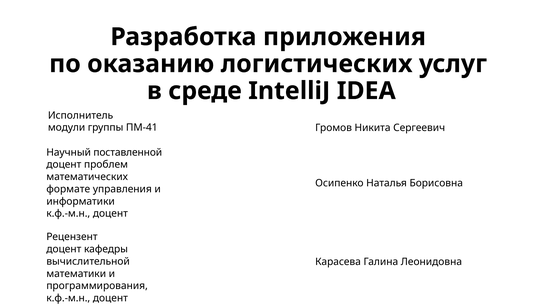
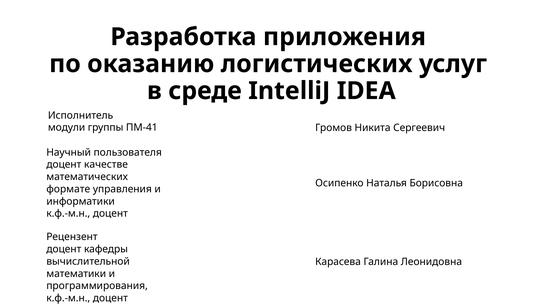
поставленной: поставленной -> пользователя (128, 152)
проблем: проблем -> качестве (106, 164)
